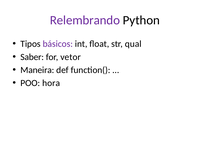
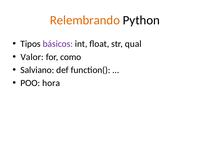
Relembrando colour: purple -> orange (85, 20)
Saber: Saber -> Valor (32, 57)
vetor: vetor -> como (71, 57)
Maneira: Maneira -> Salviano (37, 70)
